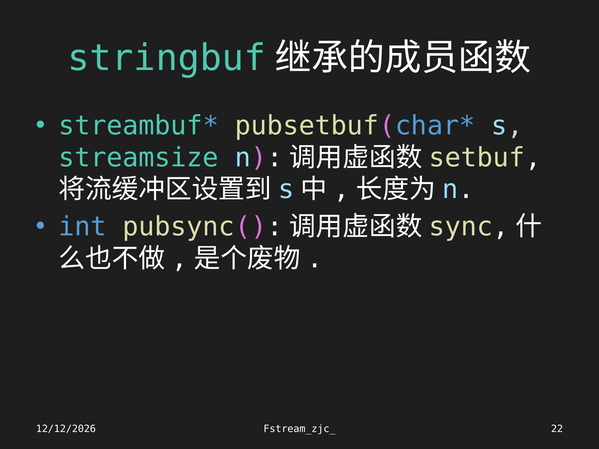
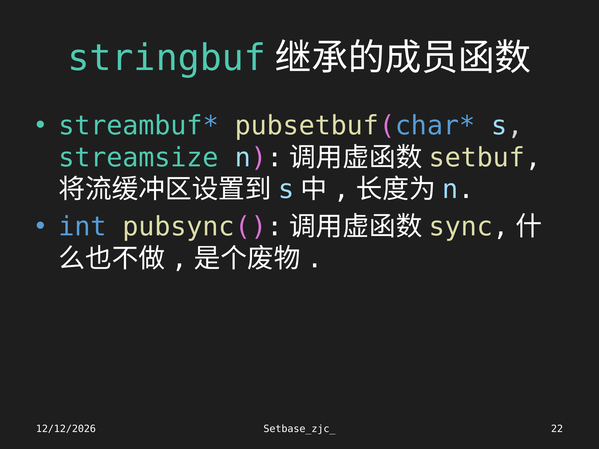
Fstream_zjc_: Fstream_zjc_ -> Setbase_zjc_ (299, 429)
